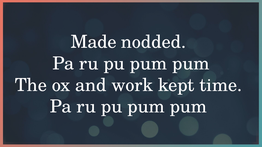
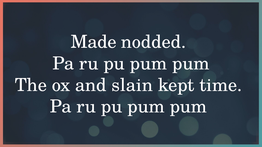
work: work -> slain (132, 85)
